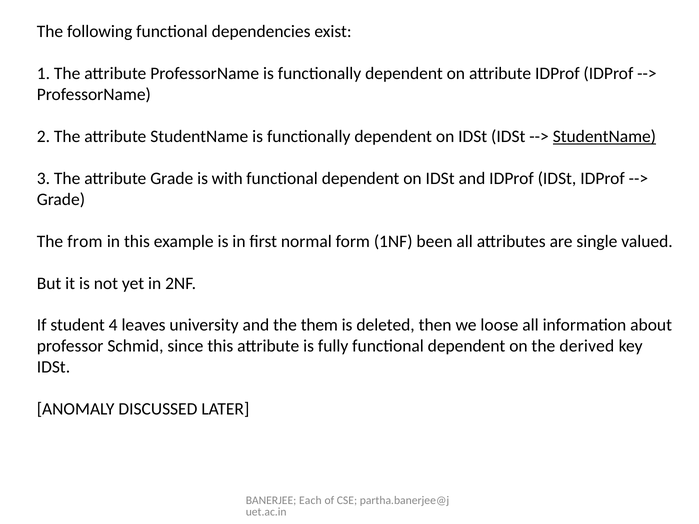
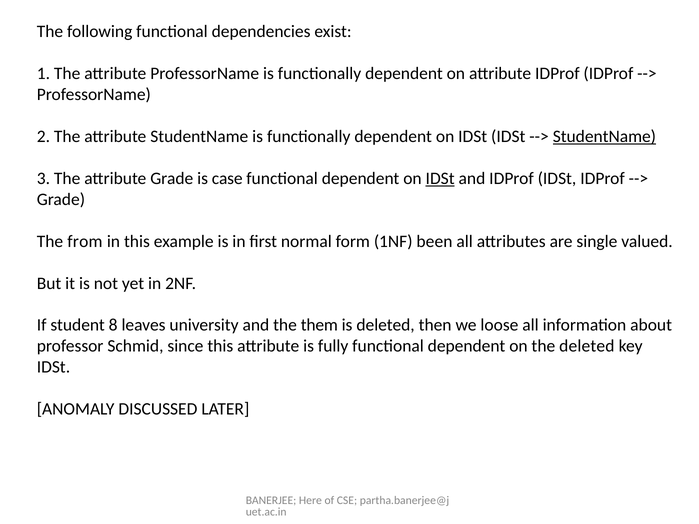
with: with -> case (227, 179)
IDSt underline: none -> present (440, 179)
4: 4 -> 8 (113, 325)
the derived: derived -> deleted (587, 346)
Each: Each -> Here (310, 501)
